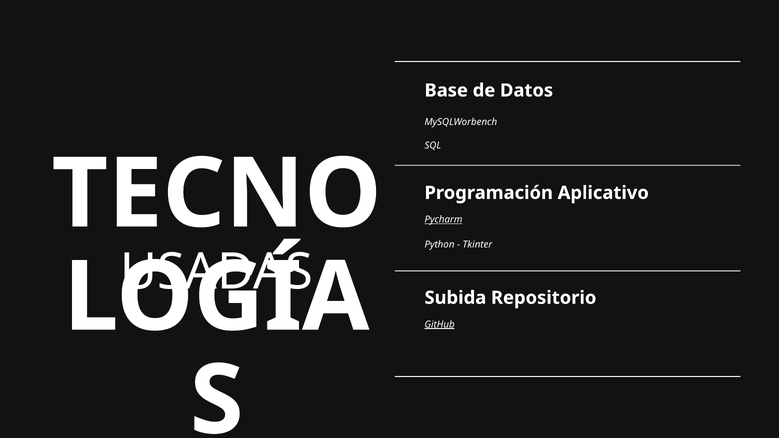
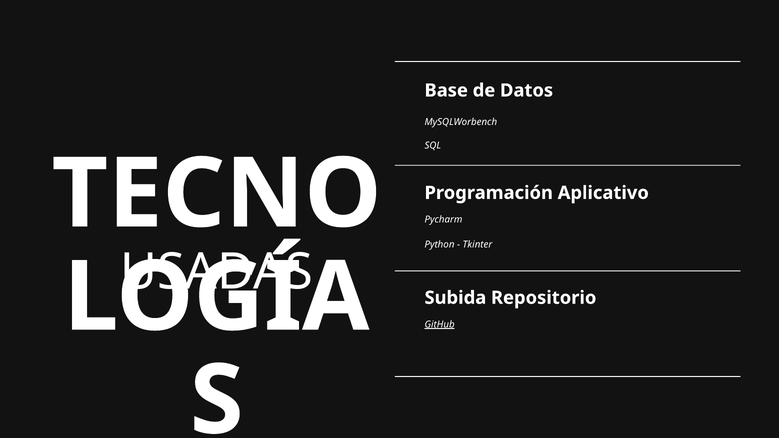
Pycharm underline: present -> none (443, 220)
